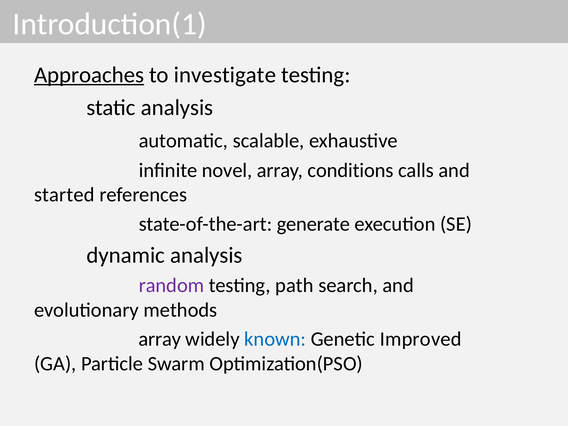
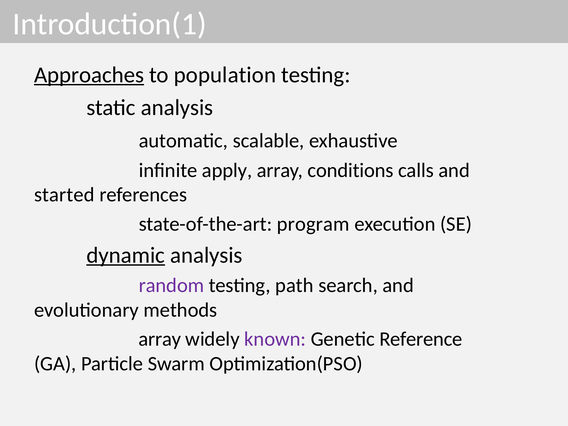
investigate: investigate -> population (225, 75)
novel: novel -> apply (227, 170)
generate: generate -> program (313, 224)
dynamic underline: none -> present (126, 255)
known colour: blue -> purple (275, 339)
Improved: Improved -> Reference (421, 339)
